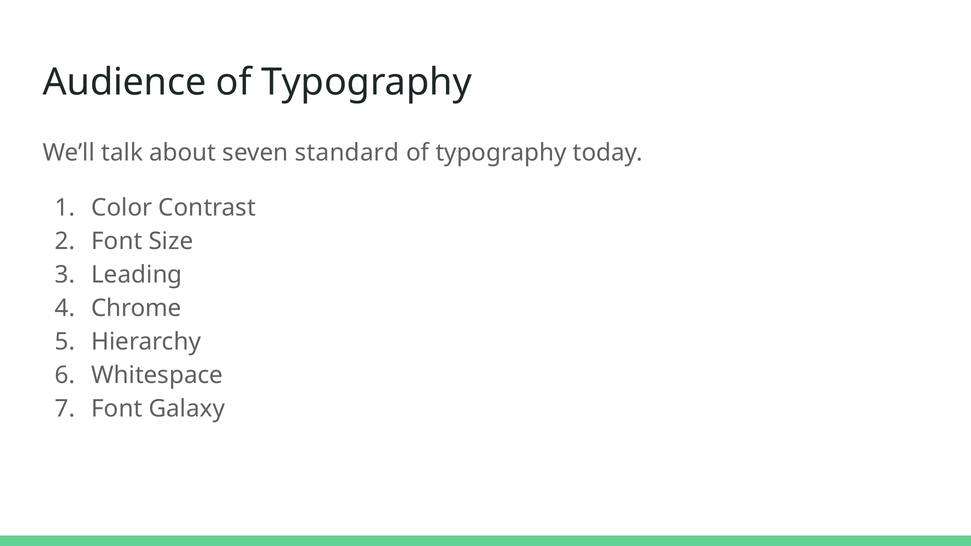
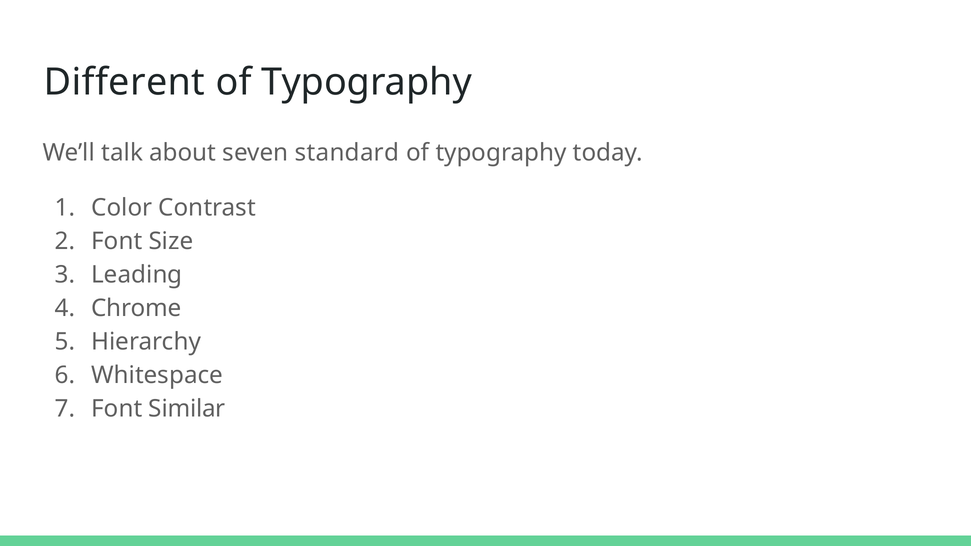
Audience: Audience -> Different (124, 82)
Galaxy: Galaxy -> Similar (187, 409)
